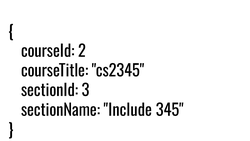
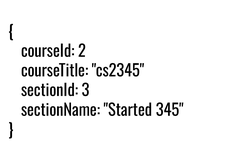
Include: Include -> Started (128, 110)
